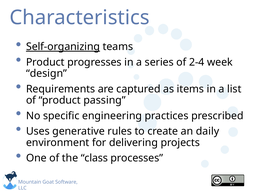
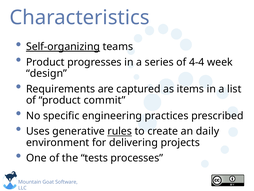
2-4: 2-4 -> 4-4 (197, 62)
passing: passing -> commit (105, 100)
rules underline: none -> present (120, 131)
class: class -> tests (94, 158)
